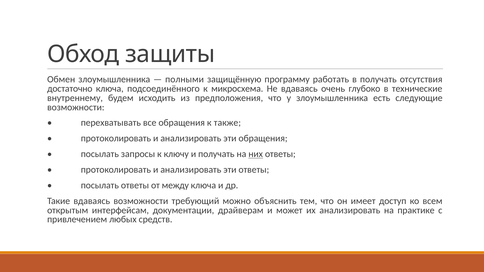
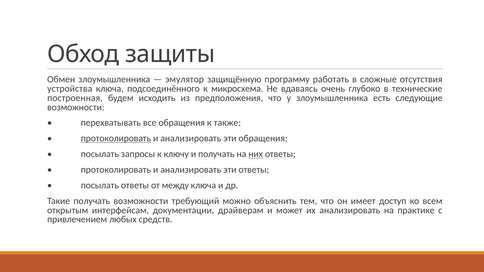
полными: полными -> эмулятор (185, 79)
в получать: получать -> сложные (378, 79)
достаточно: достаточно -> устройства (70, 89)
внутреннему: внутреннему -> построенная (75, 98)
протоколировать underline: none -> present (116, 139)
Такие вдаваясь: вдаваясь -> получать (92, 201)
